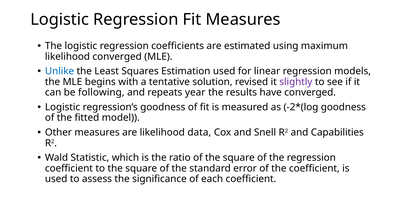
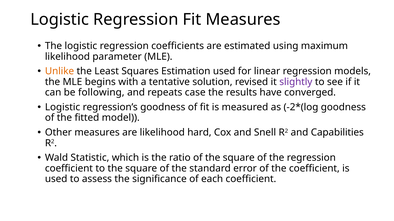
likelihood converged: converged -> parameter (117, 57)
Unlike colour: blue -> orange (60, 71)
year: year -> case (195, 93)
data: data -> hard (199, 133)
